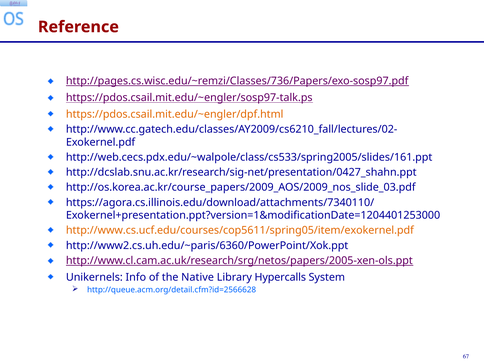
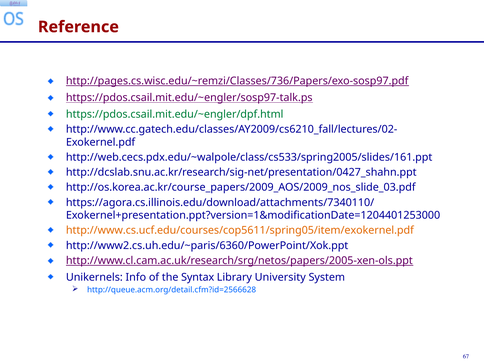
https://pdos.csail.mit.edu/~engler/dpf.html colour: orange -> green (175, 114)
Native: Native -> Syntax (198, 277)
Hypercalls: Hypercalls -> University (280, 277)
